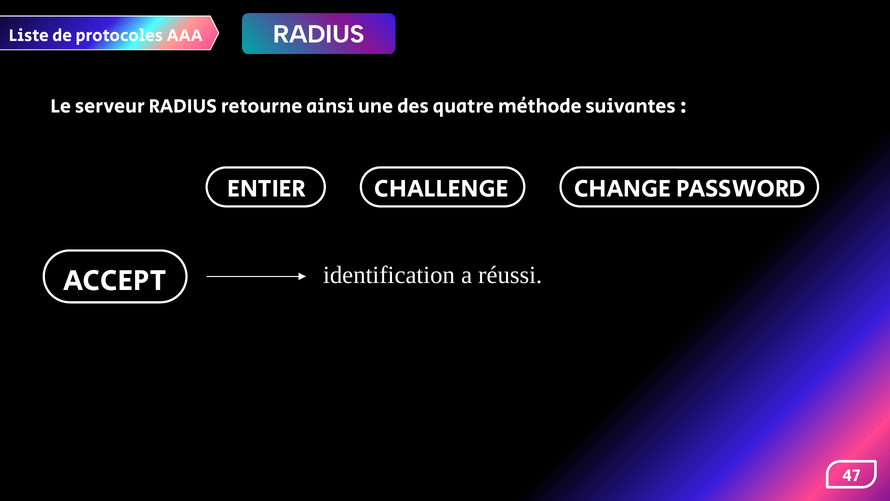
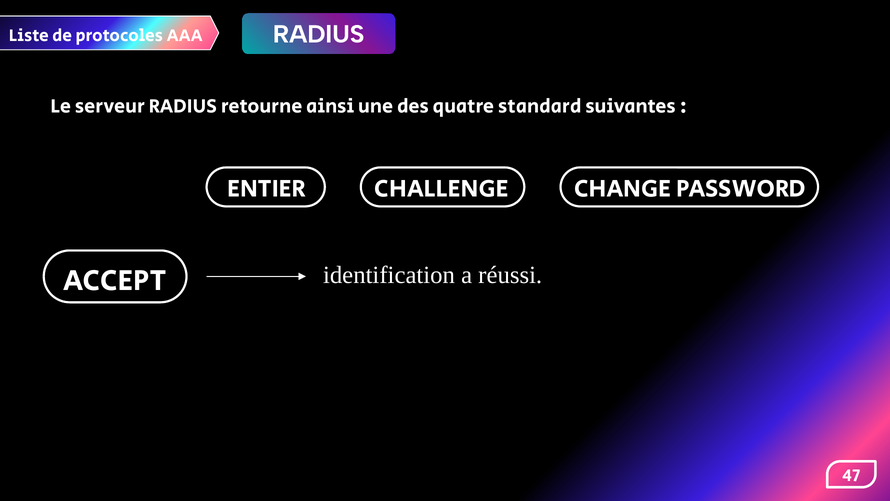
méthode: méthode -> standard (540, 106)
